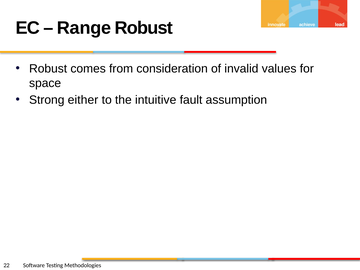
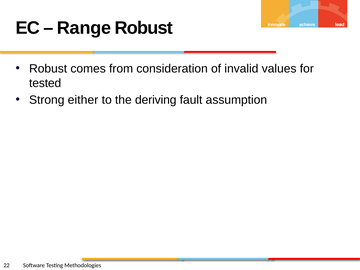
space: space -> tested (45, 83)
intuitive: intuitive -> deriving (156, 100)
